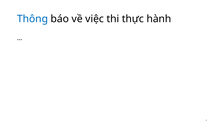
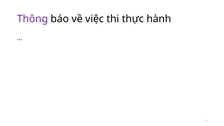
Thông colour: blue -> purple (33, 19)
